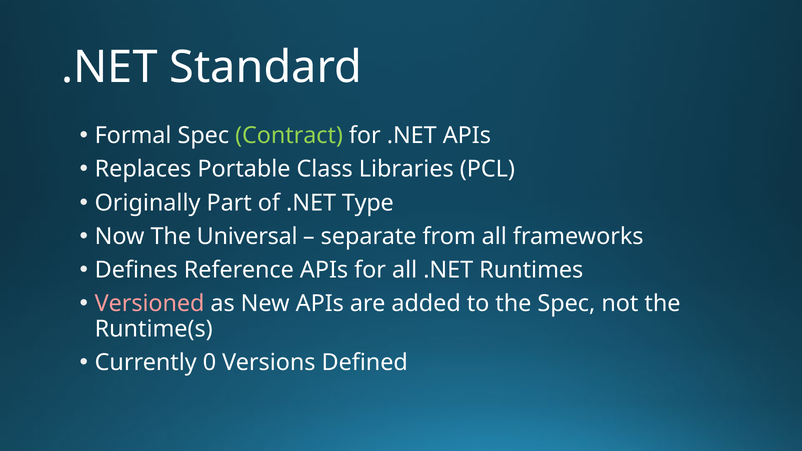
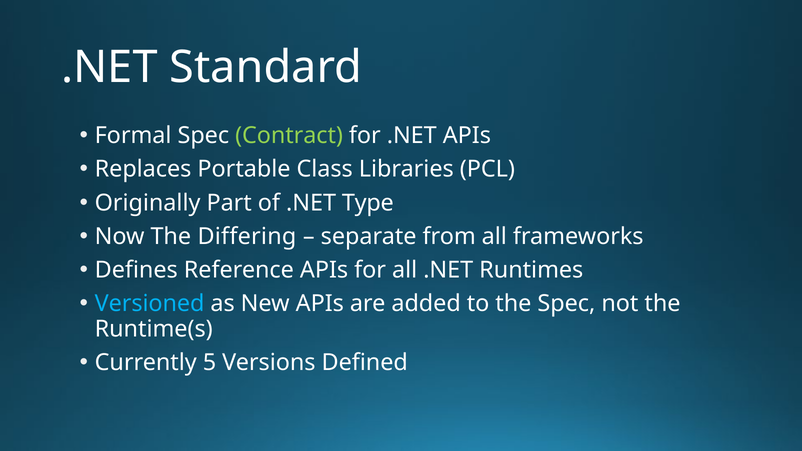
Universal: Universal -> Differing (247, 236)
Versioned colour: pink -> light blue (150, 304)
0: 0 -> 5 (210, 363)
